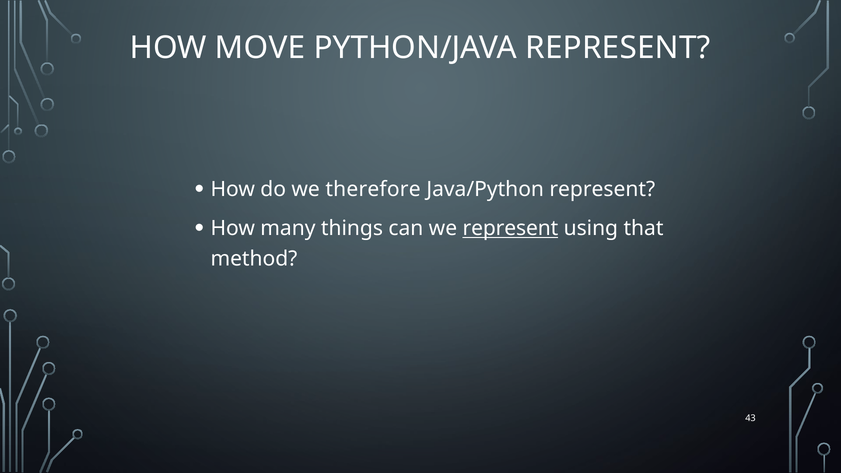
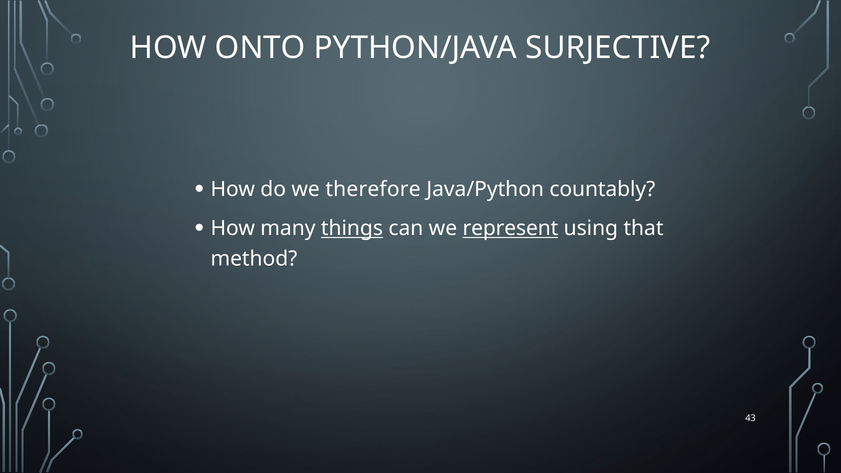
MOVE: MOVE -> ONTO (260, 48)
PYTHON/JAVA REPRESENT: REPRESENT -> SURJECTIVE (618, 48)
Java/Python represent: represent -> countably (602, 190)
things underline: none -> present (352, 229)
